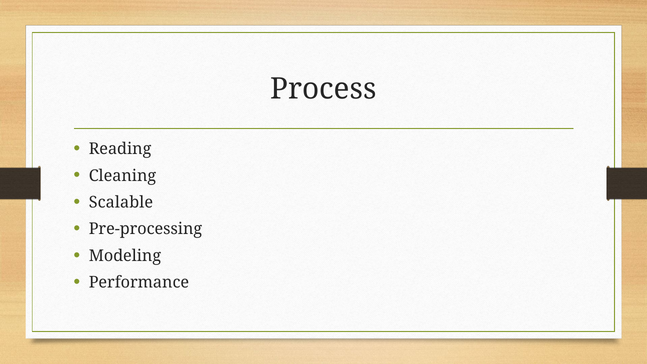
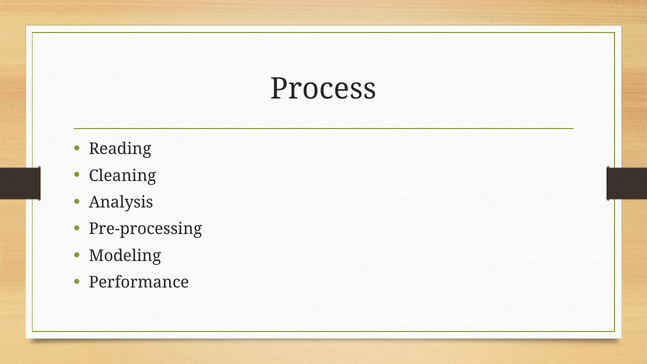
Scalable: Scalable -> Analysis (121, 202)
